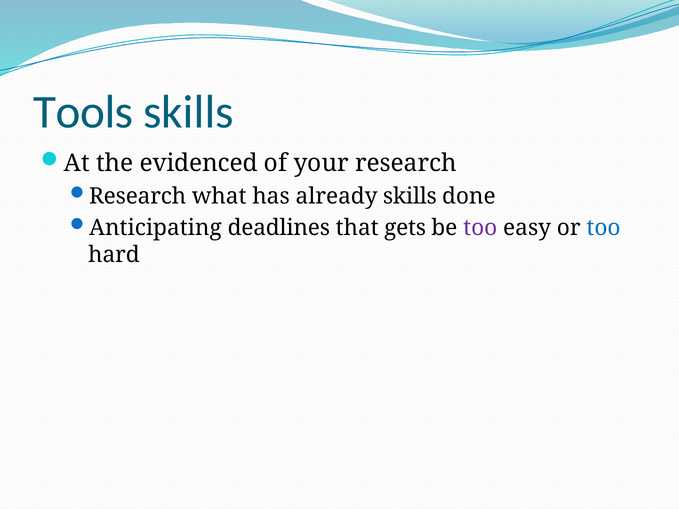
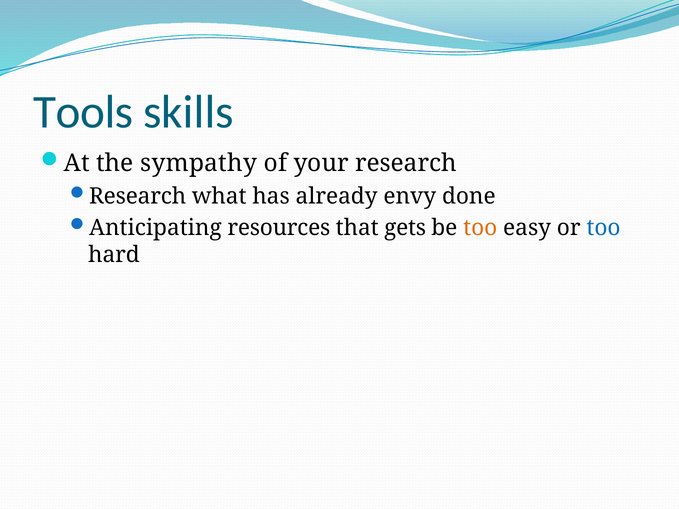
evidenced: evidenced -> sympathy (199, 163)
already skills: skills -> envy (410, 196)
deadlines: deadlines -> resources (279, 228)
too colour: purple -> orange (480, 228)
